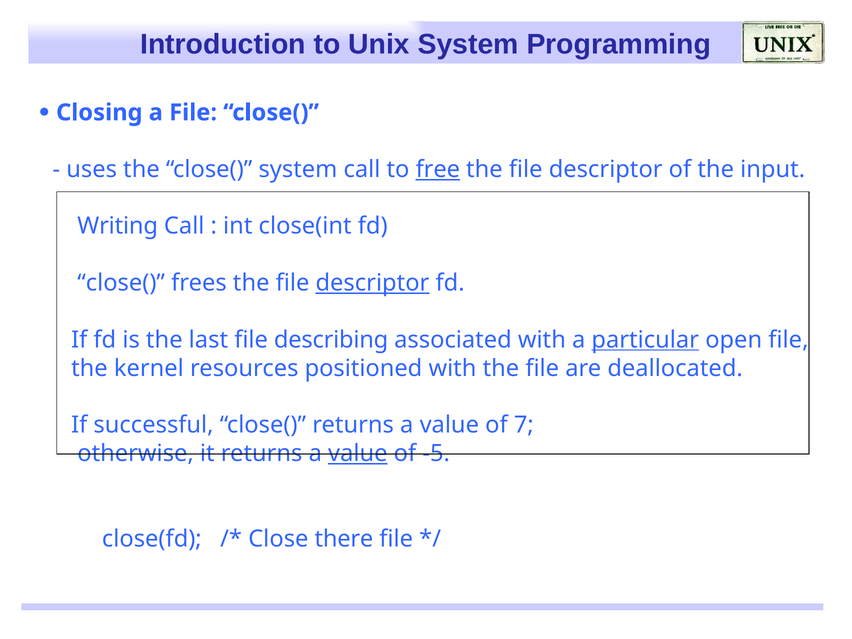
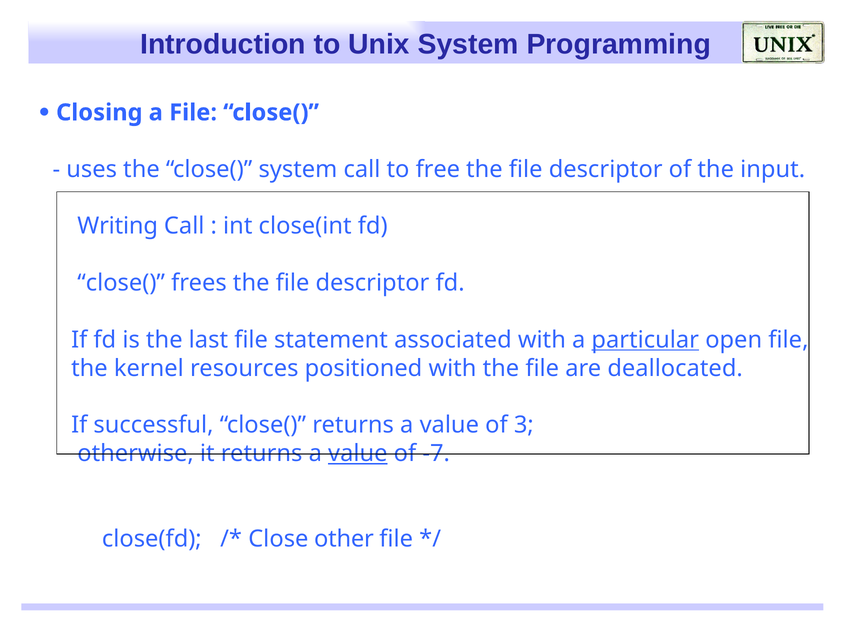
free underline: present -> none (438, 169)
descriptor underline: present -> none (372, 283)
describing: describing -> statement (331, 340)
7: 7 -> 3 (524, 425)
-5: -5 -> -7 (436, 453)
there: there -> other (344, 539)
